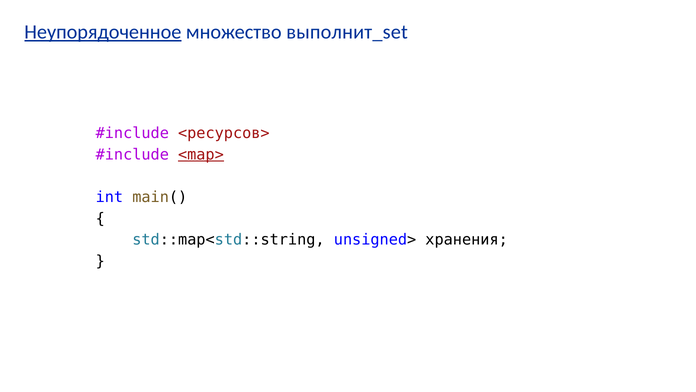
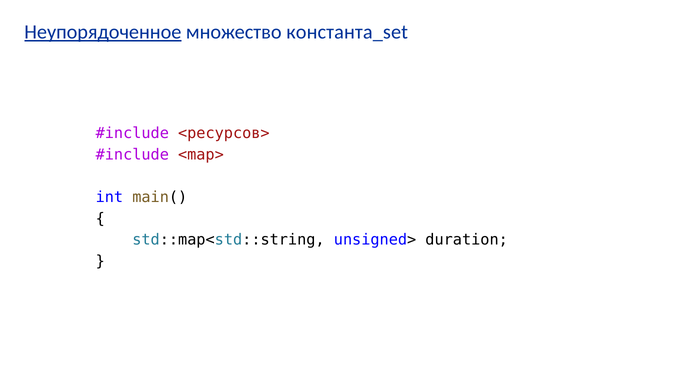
выполнит_set: выполнит_set -> константа_set (347, 32)
<map> underline: present -> none (201, 154)
хранения: хранения -> duration (467, 240)
